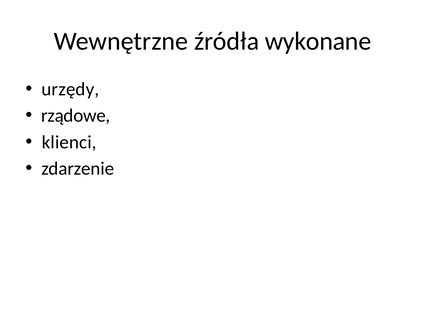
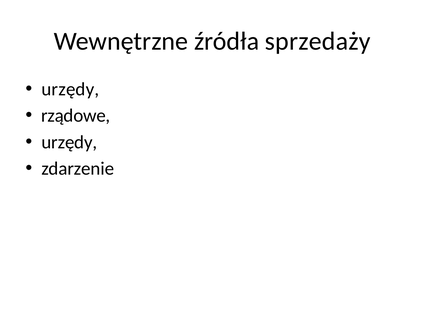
wykonane: wykonane -> sprzedaży (318, 41)
klienci: klienci -> urzędy (69, 142)
